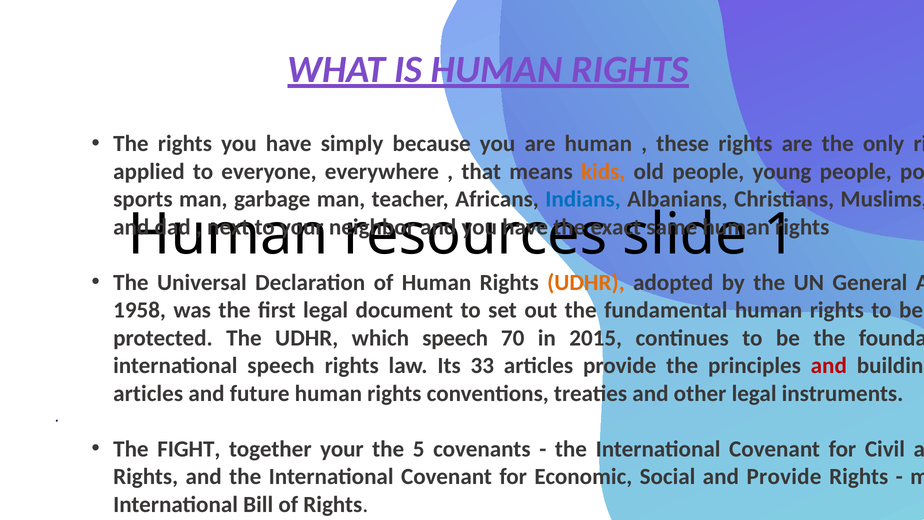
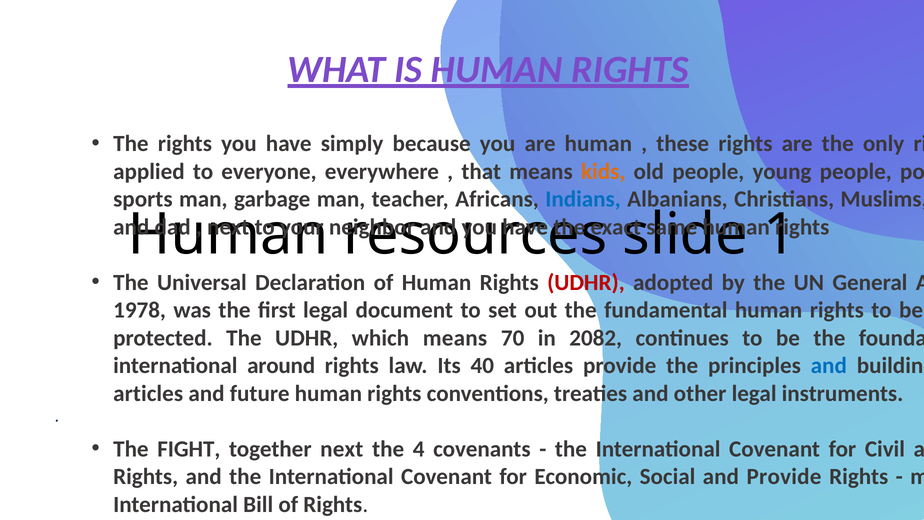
UDHR colour: orange -> red (586, 282)
1958: 1958 -> 1978 (140, 310)
which speech: speech -> means (455, 338)
2015: 2015 -> 2082 (596, 338)
international speech: speech -> around (281, 366)
33: 33 -> 40 (482, 366)
and colour: red -> blue (829, 366)
together your: your -> next (342, 449)
5: 5 -> 4 (419, 449)
